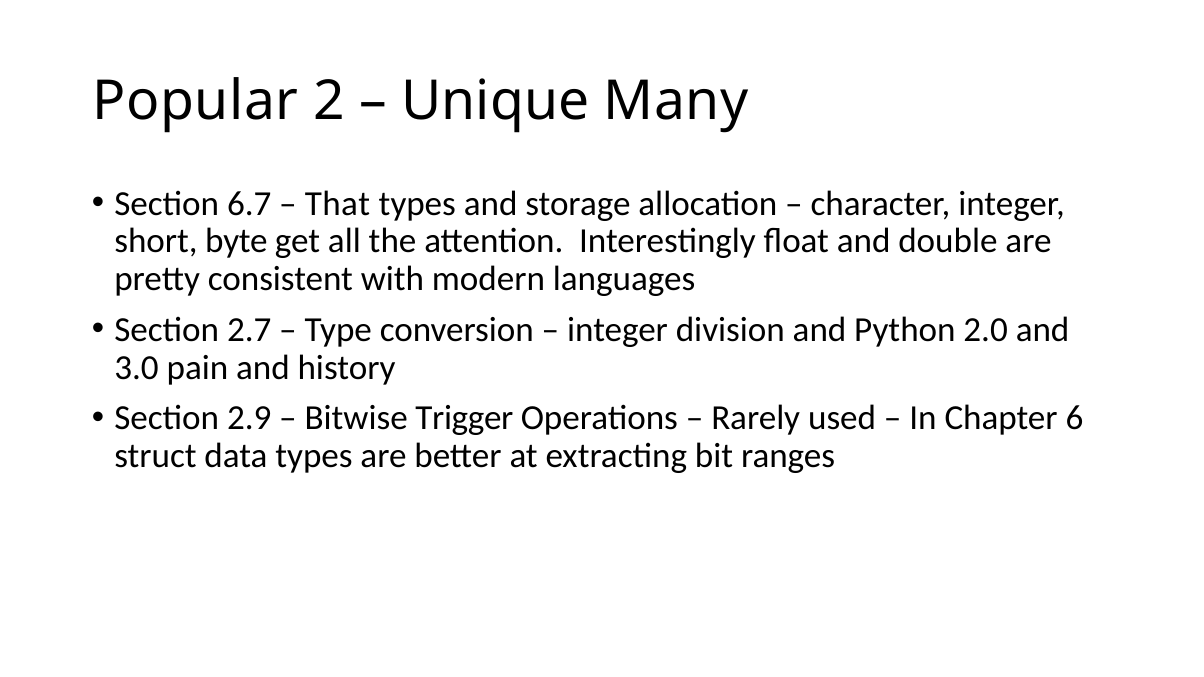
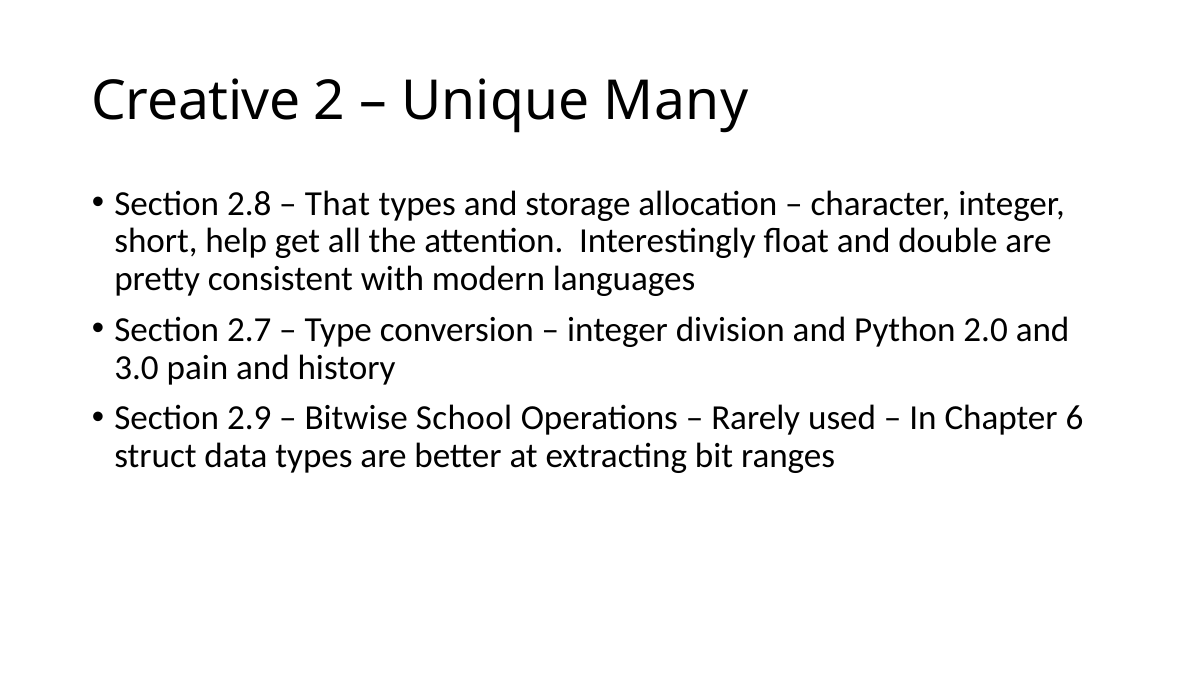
Popular: Popular -> Creative (196, 101)
6.7: 6.7 -> 2.8 (249, 204)
byte: byte -> help (236, 241)
Trigger: Trigger -> School (464, 418)
